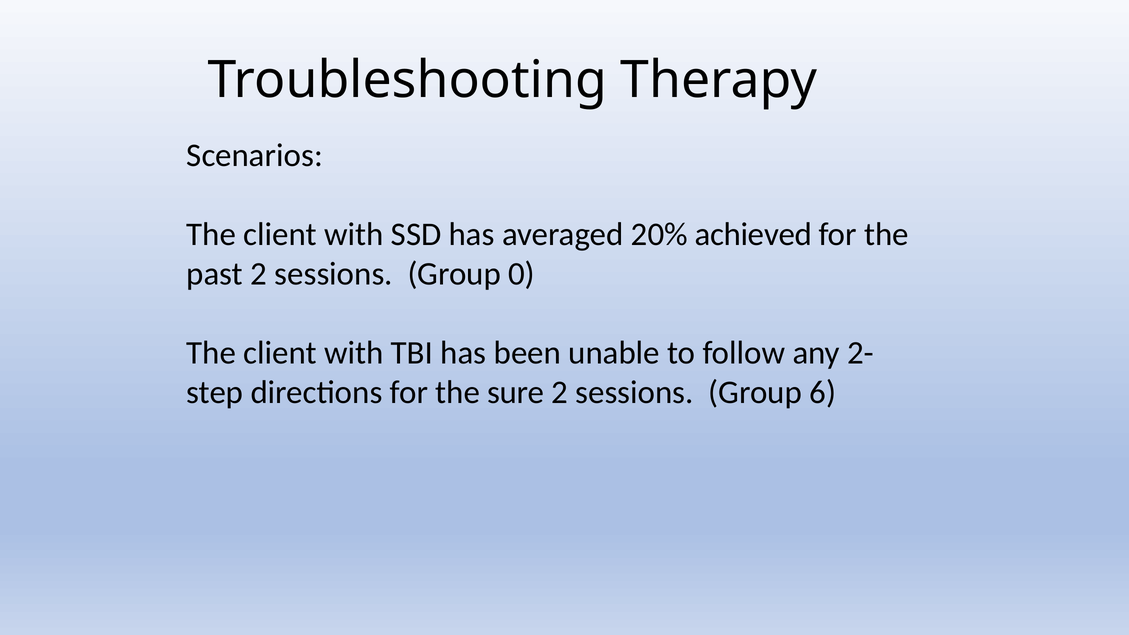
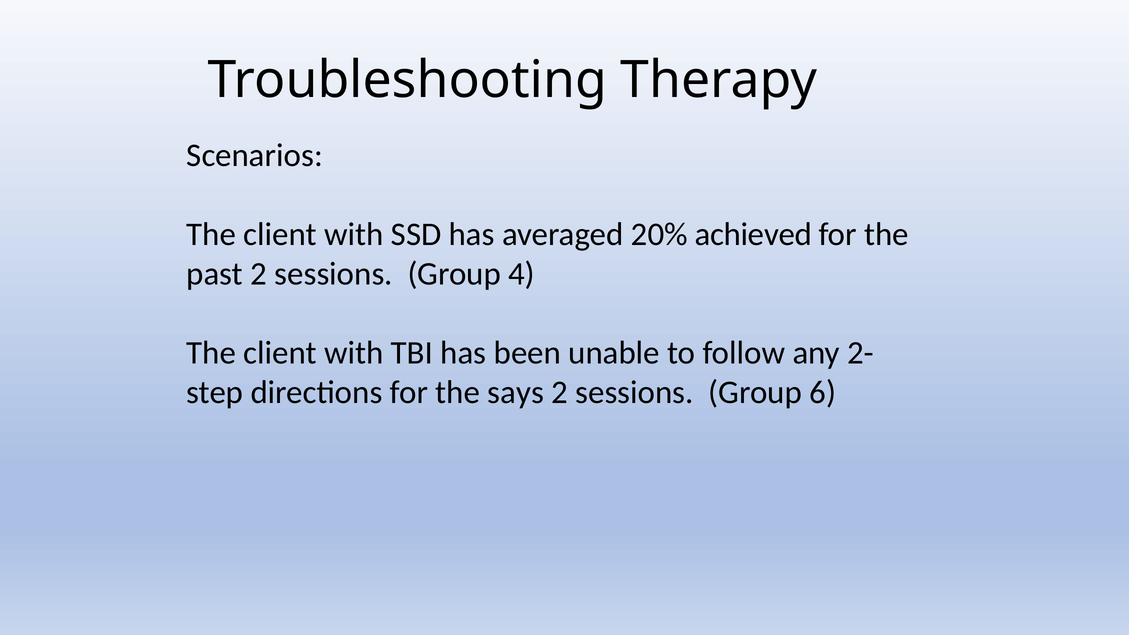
0: 0 -> 4 (522, 274)
sure: sure -> says (516, 393)
